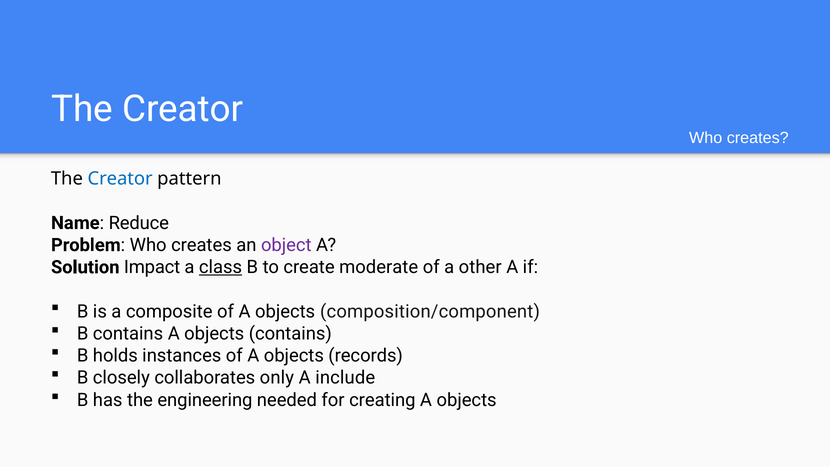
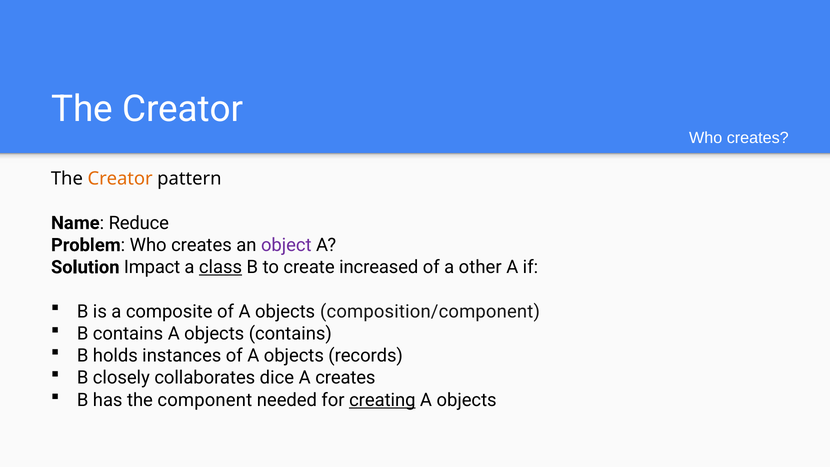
Creator colour: blue -> orange (120, 179)
moderate: moderate -> increased (379, 267)
only: only -> dice (277, 378)
A include: include -> creates (345, 378)
engineering: engineering -> component (205, 400)
creating underline: none -> present (382, 400)
